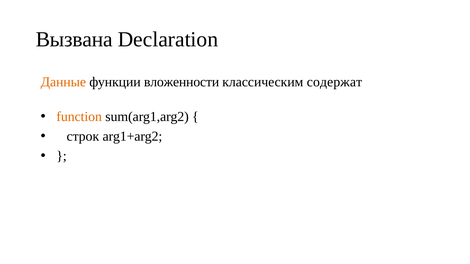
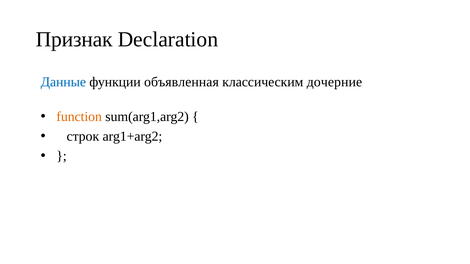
Вызвана: Вызвана -> Признак (74, 39)
Данные colour: orange -> blue (63, 82)
вложенности: вложенности -> объявленная (181, 82)
содержат: содержат -> дочерние (334, 82)
